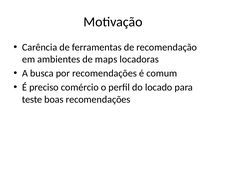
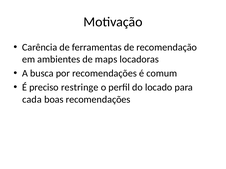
comércio: comércio -> restringe (80, 88)
teste: teste -> cada (32, 100)
